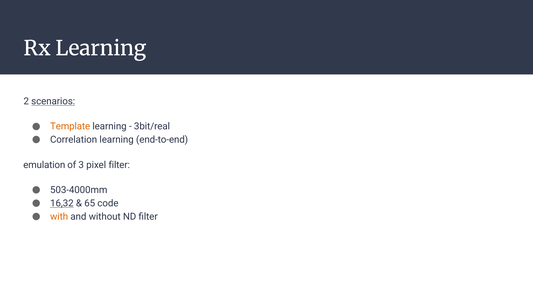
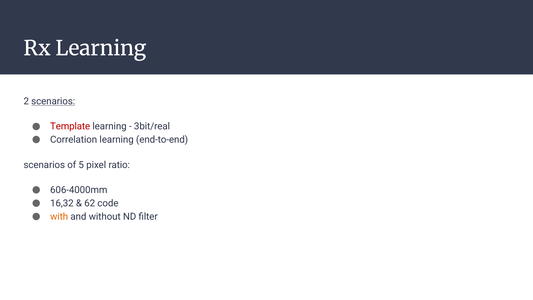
Template colour: orange -> red (70, 126)
emulation: emulation -> scenarios (44, 165)
3: 3 -> 5 (81, 165)
pixel filter: filter -> ratio (119, 165)
503-4000mm: 503-4000mm -> 606-4000mm (79, 190)
16,32 underline: present -> none (62, 203)
65: 65 -> 62 (90, 203)
